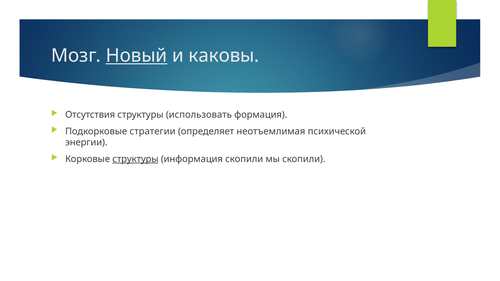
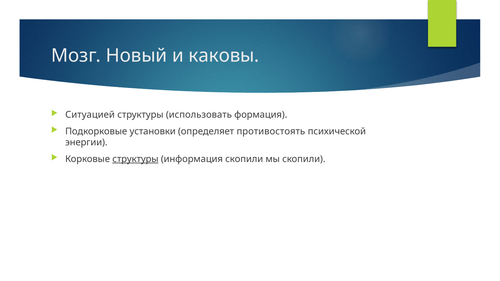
Новый underline: present -> none (137, 56)
Отсутствия: Отсутствия -> Ситуацией (90, 115)
стратегии: стратегии -> установки (153, 131)
неотъемлимая: неотъемлимая -> противостоять (271, 131)
